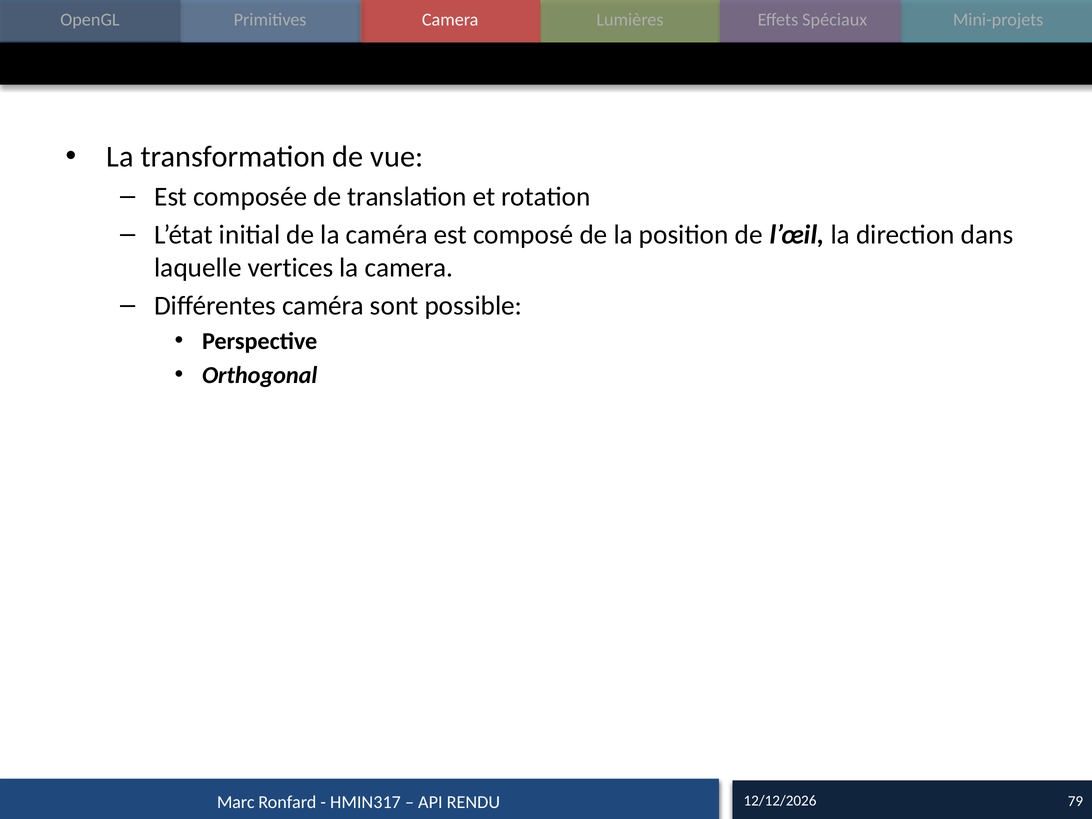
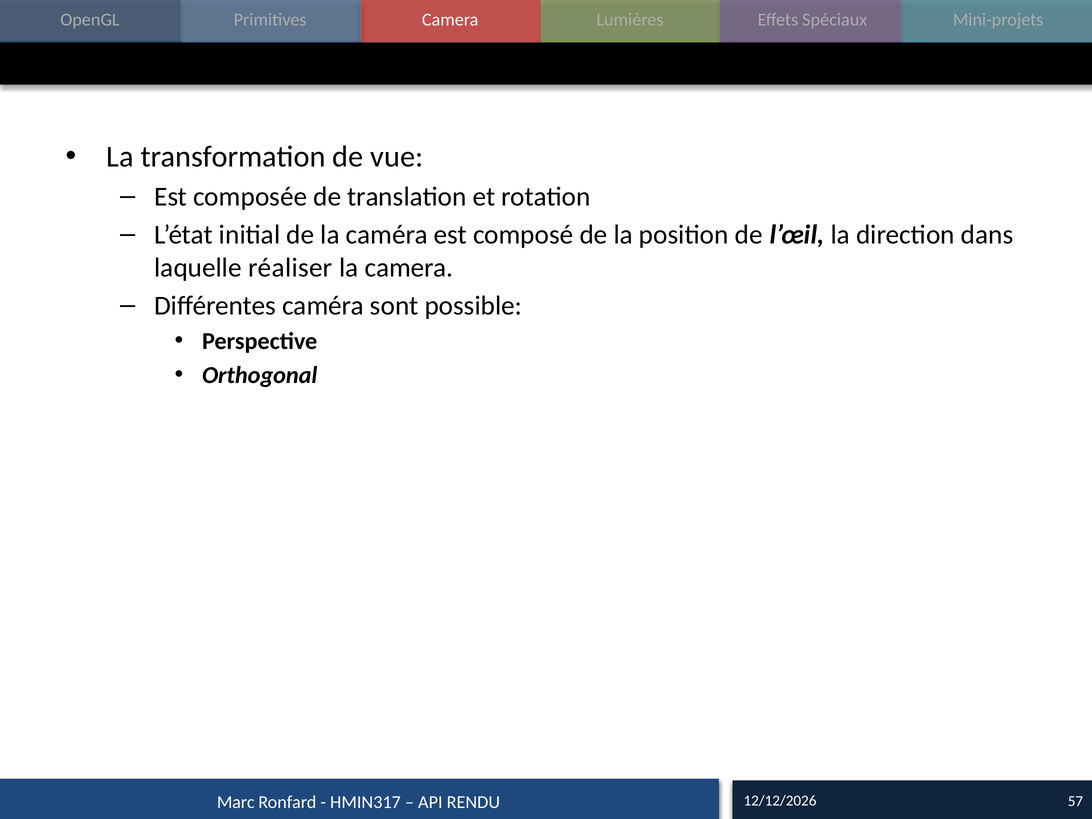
vertices: vertices -> réaliser (290, 268)
79: 79 -> 57 (1075, 801)
